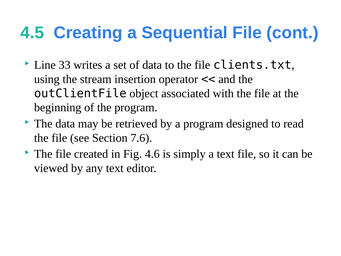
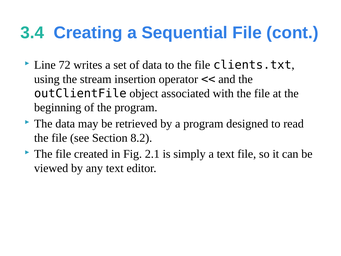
4.5: 4.5 -> 3.4 (32, 33)
33: 33 -> 72 (65, 65)
7.6: 7.6 -> 8.2 (141, 138)
4.6: 4.6 -> 2.1 (152, 154)
